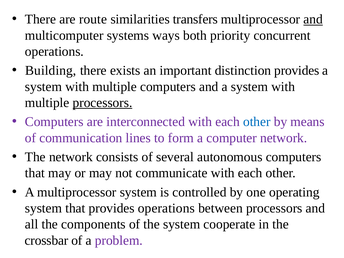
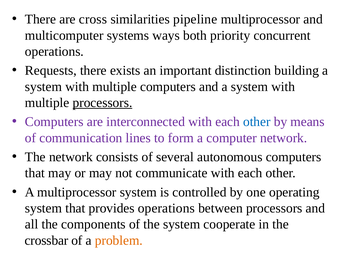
route: route -> cross (93, 19)
transfers: transfers -> pipeline (195, 19)
and underline: present -> none (313, 19)
Building: Building -> Requests (51, 71)
distinction provides: provides -> building (297, 71)
problem colour: purple -> orange (119, 240)
